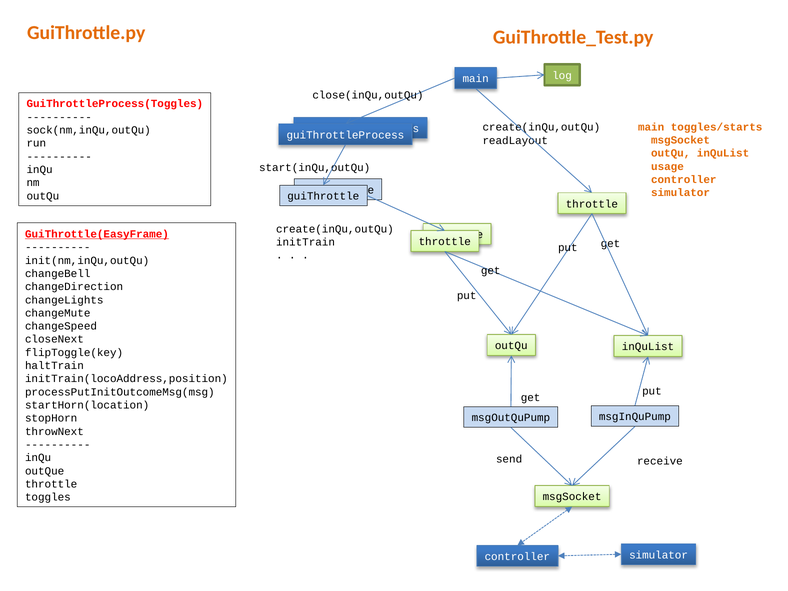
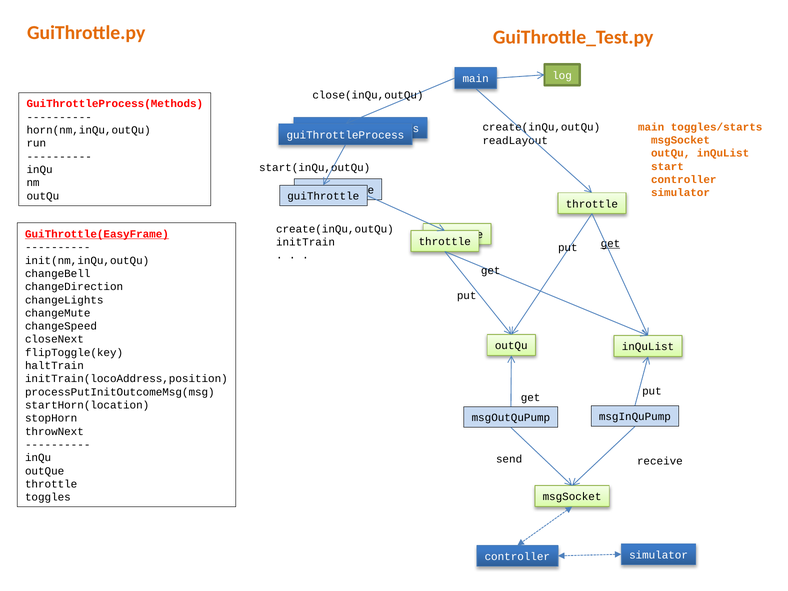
GuiThrottleProcess(Toggles: GuiThrottleProcess(Toggles -> GuiThrottleProcess(Methods (115, 104)
sock(nm,inQu,outQu: sock(nm,inQu,outQu -> horn(nm,inQu,outQu (89, 130)
usage: usage -> start (667, 167)
get underline: none -> present (610, 243)
